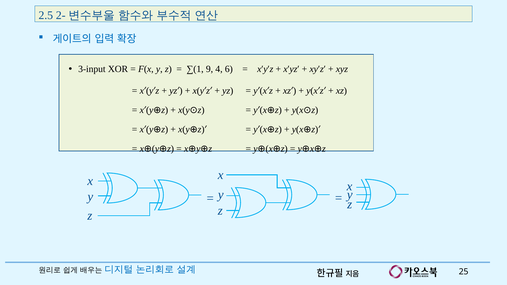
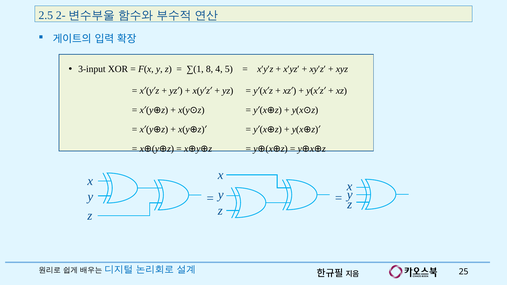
9: 9 -> 8 (209, 69)
6: 6 -> 5 (229, 69)
